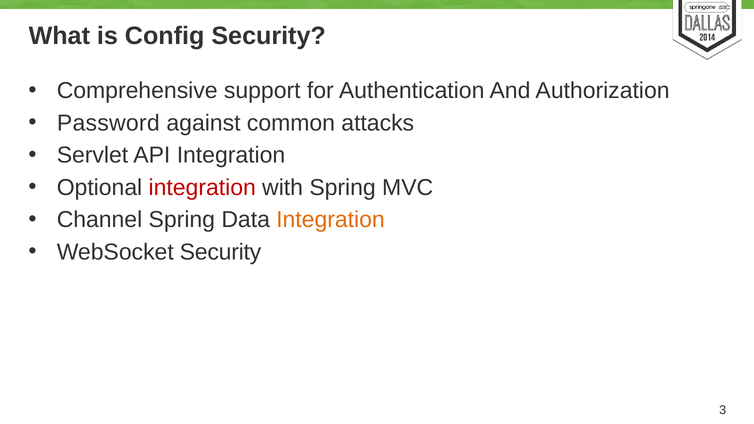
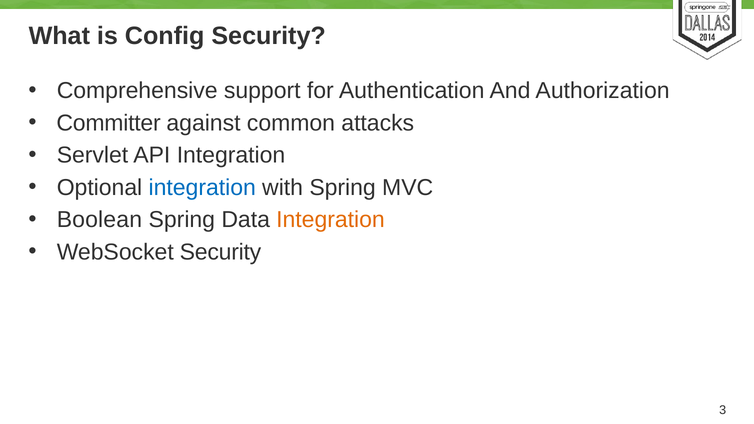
Password: Password -> Committer (109, 123)
integration colour: red -> blue (202, 188)
Channel: Channel -> Boolean (99, 220)
